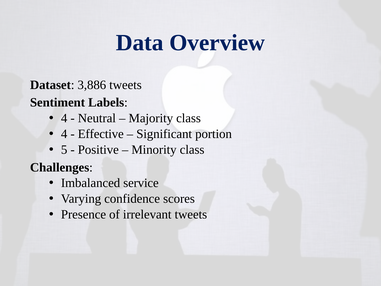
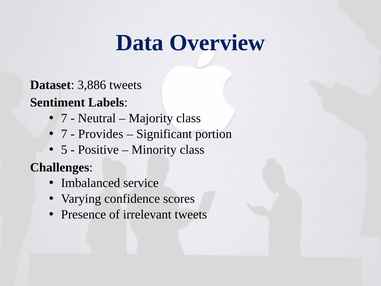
4: 4 -> 7 (64, 118)
4: 4 -> 7 (64, 134)
Effective: Effective -> Provides (101, 134)
